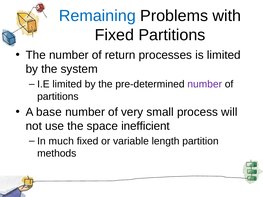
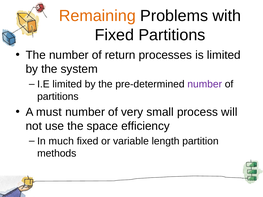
Remaining colour: blue -> orange (97, 16)
base: base -> must (49, 112)
inefficient: inefficient -> efficiency (145, 126)
